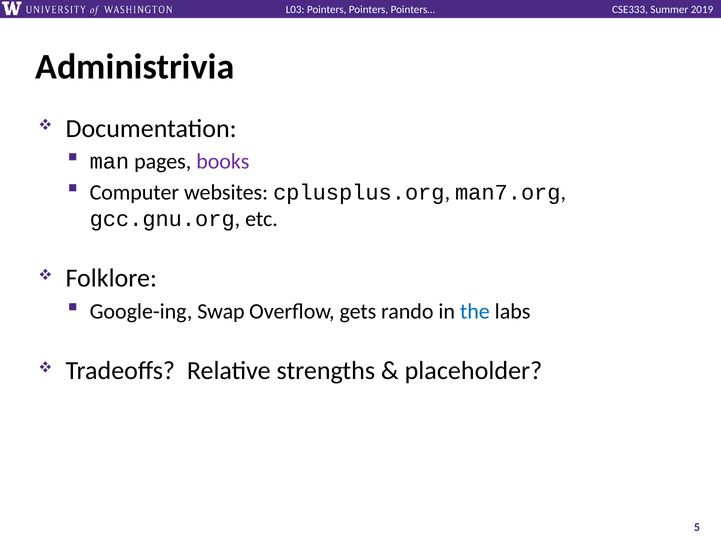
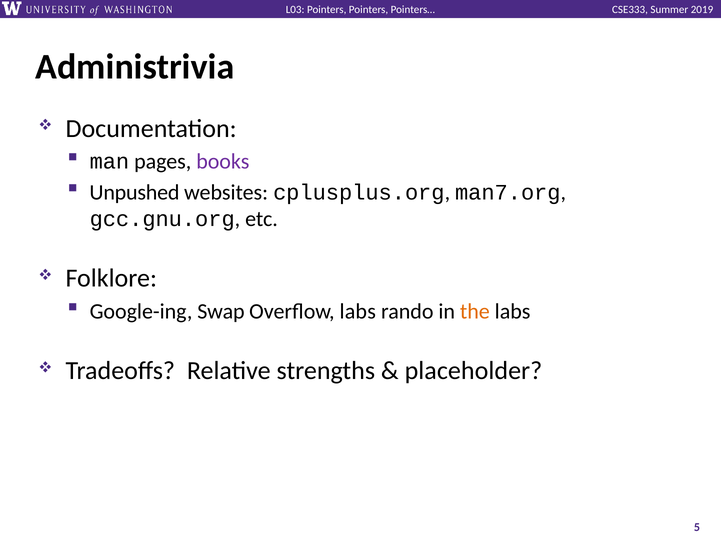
Computer: Computer -> Unpushed (134, 192)
Overflow gets: gets -> labs (358, 311)
the colour: blue -> orange (475, 311)
